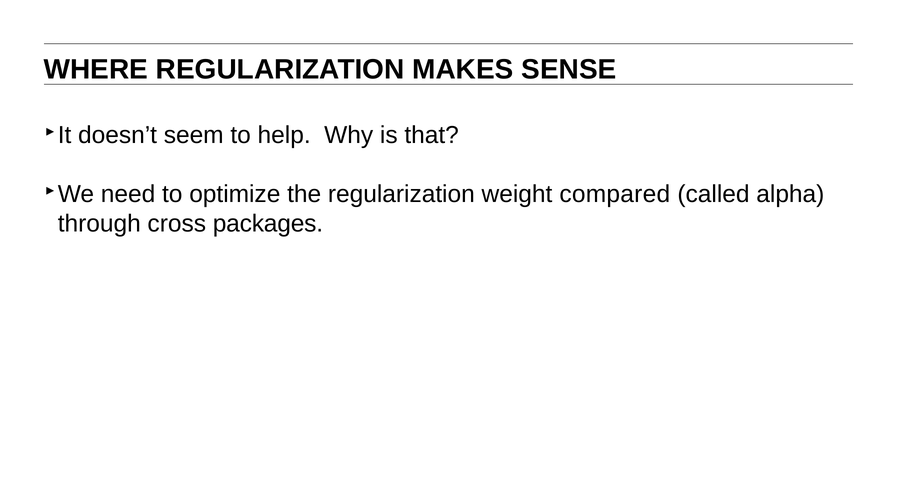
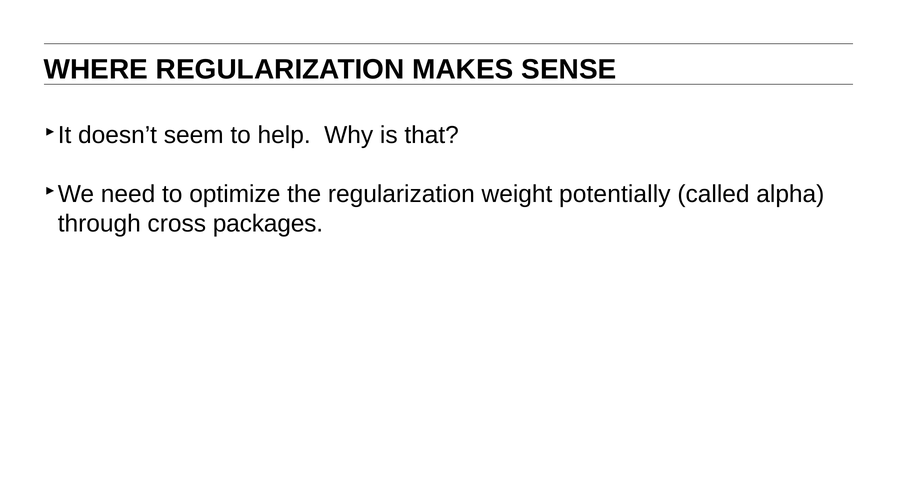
compared: compared -> potentially (615, 194)
